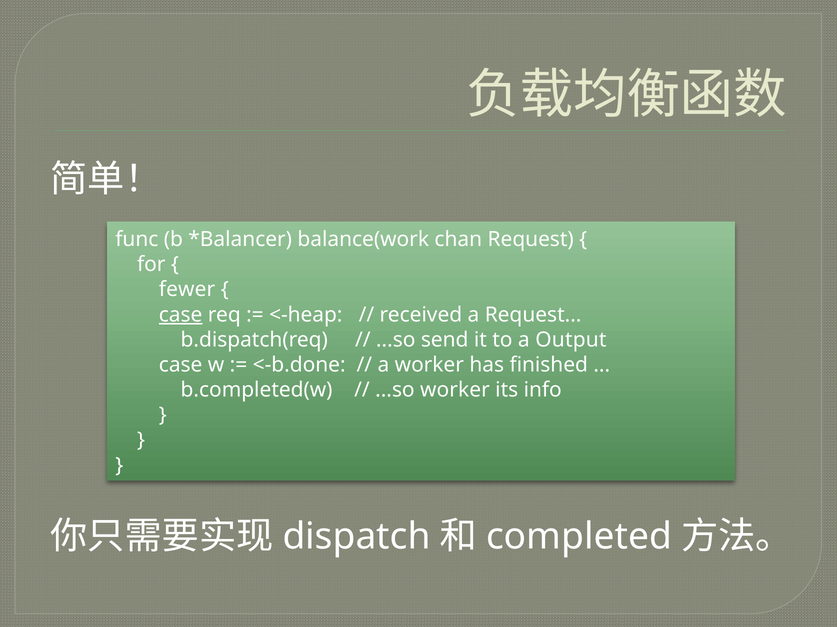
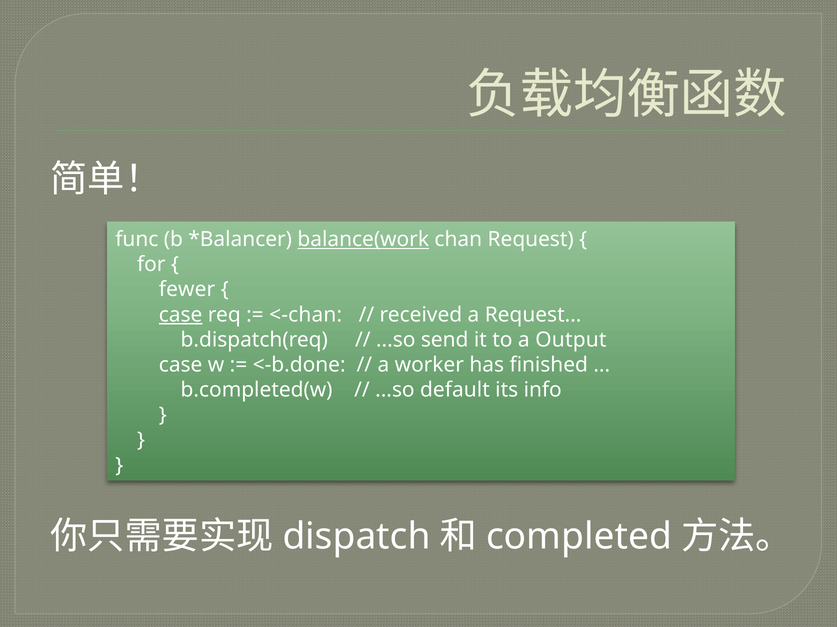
balance(work underline: none -> present (363, 240)
<-heap: <-heap -> <-chan (306, 315)
...so worker: worker -> default (455, 390)
